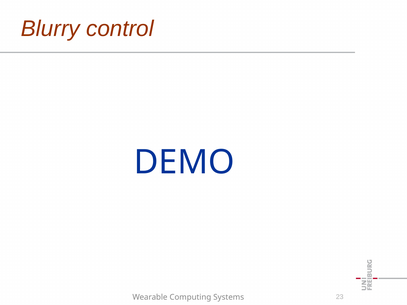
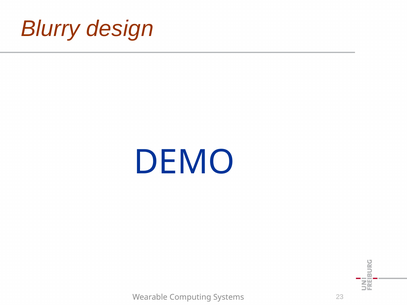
control: control -> design (120, 29)
